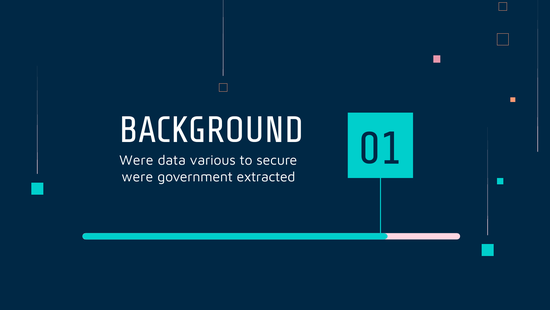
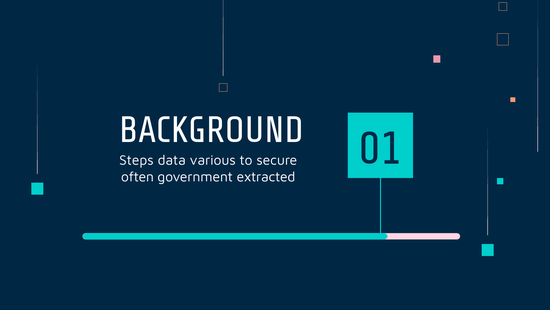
Were: Were -> Steps (136, 160)
were: were -> often (137, 177)
